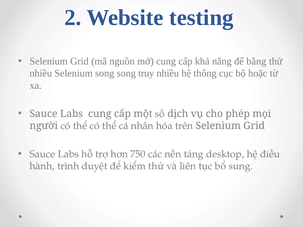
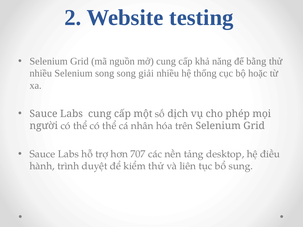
truy: truy -> giải (146, 73)
750: 750 -> 707 (138, 154)
